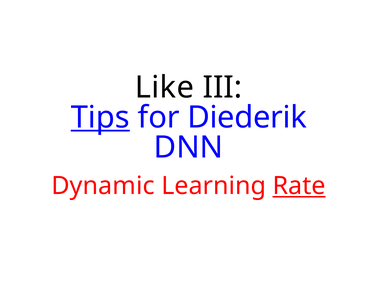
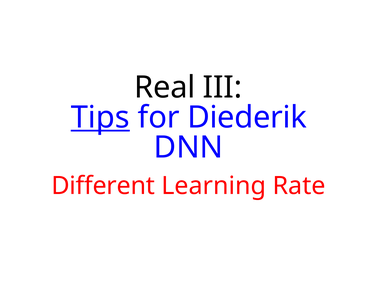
Like: Like -> Real (165, 87)
Dynamic: Dynamic -> Different (103, 186)
Rate underline: present -> none (299, 186)
